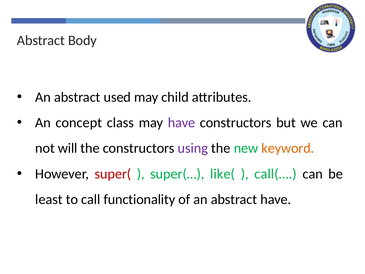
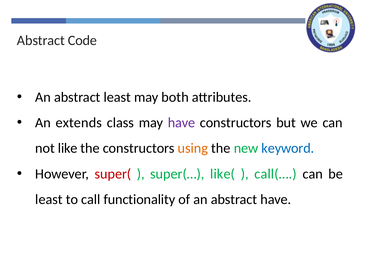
Body: Body -> Code (82, 40)
abstract used: used -> least (117, 97)
child: child -> both (175, 97)
concept: concept -> extends (79, 123)
will: will -> like (68, 148)
using colour: purple -> orange (193, 148)
keyword colour: orange -> blue (288, 148)
